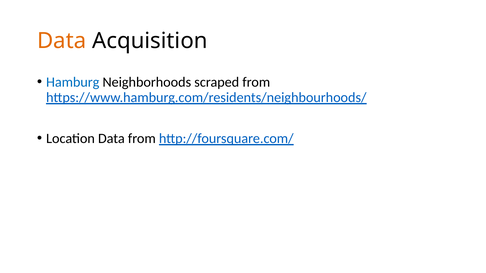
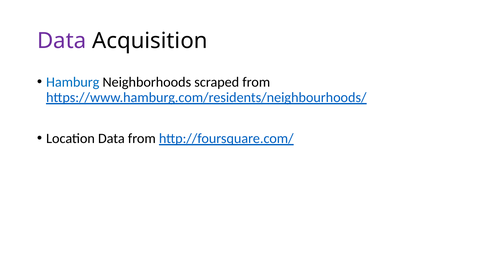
Data colour: orange -> purple (62, 41)
